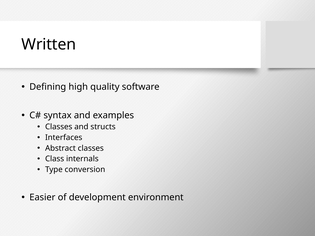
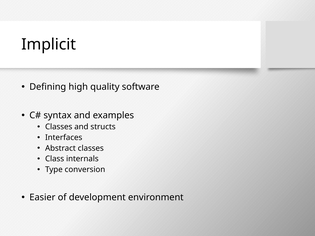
Written: Written -> Implicit (49, 44)
